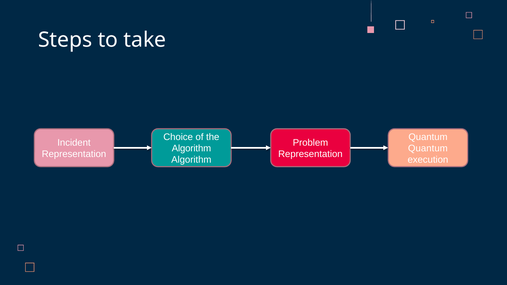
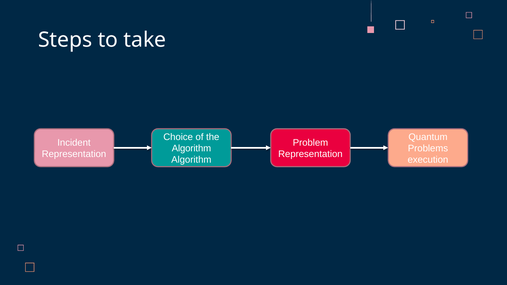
Quantum: Quantum -> Problems (428, 148)
